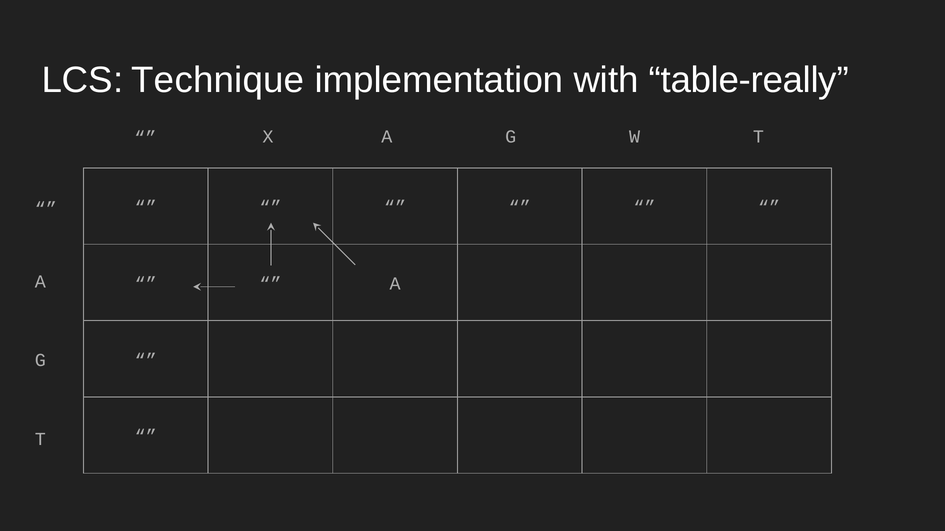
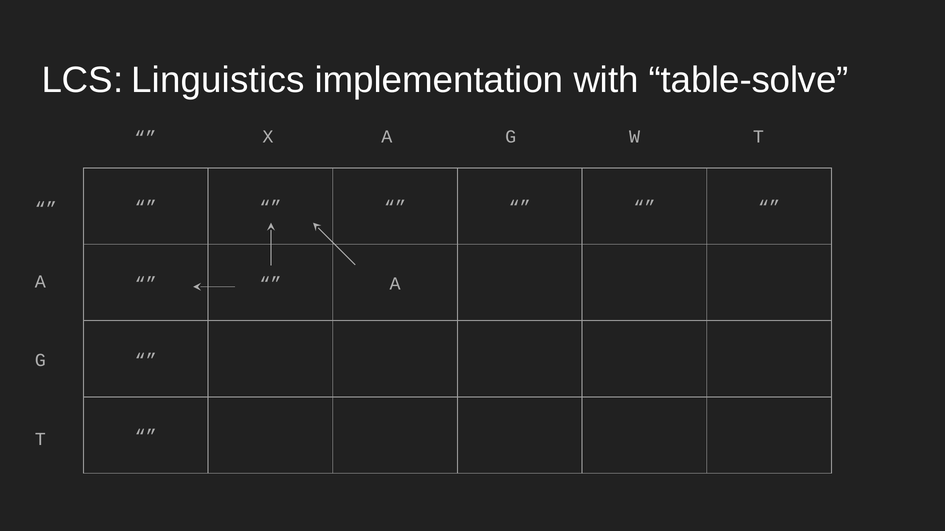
Technique: Technique -> Linguistics (218, 80)
table-really: table-really -> table-solve (749, 80)
